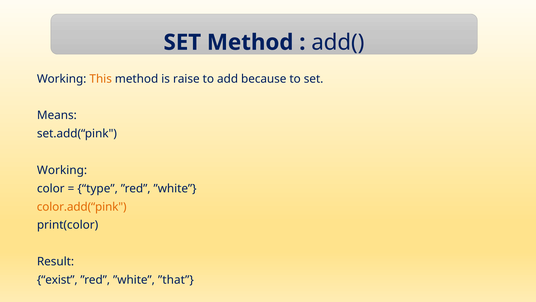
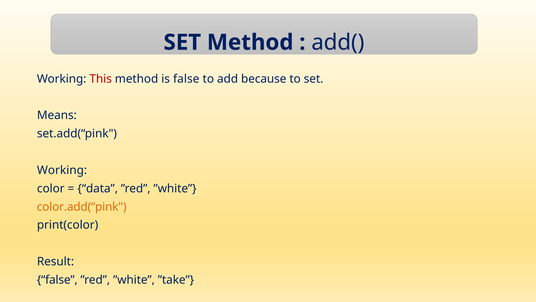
This colour: orange -> red (101, 79)
is raise: raise -> false (186, 79)
type: type -> data (98, 188)
exist: exist -> false (57, 279)
”that: ”that -> ”take (176, 279)
